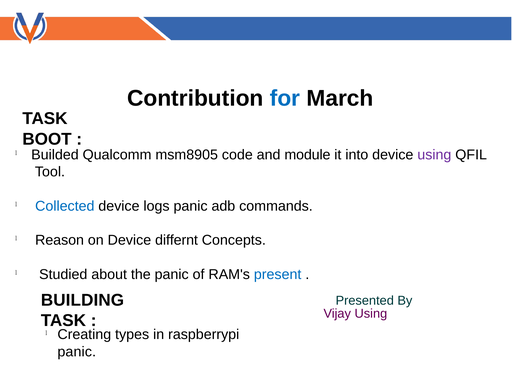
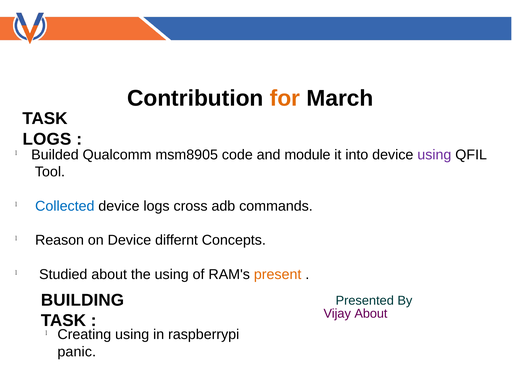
for colour: blue -> orange (285, 98)
BOOT: BOOT -> LOGS (47, 139)
logs panic: panic -> cross (191, 206)
the panic: panic -> using (172, 274)
present colour: blue -> orange (278, 274)
Vijay Using: Using -> About (371, 313)
Creating types: types -> using (132, 335)
